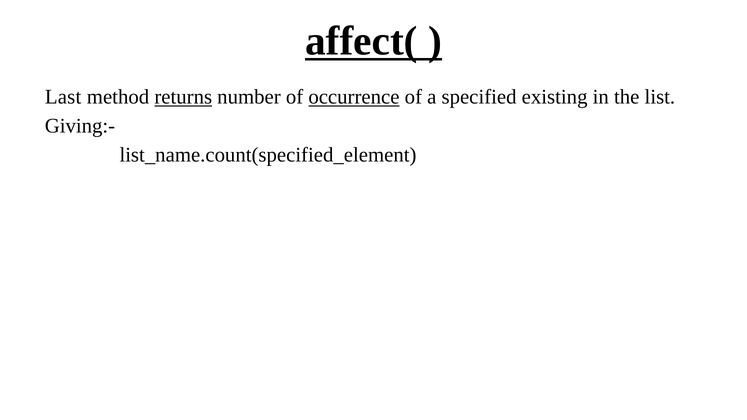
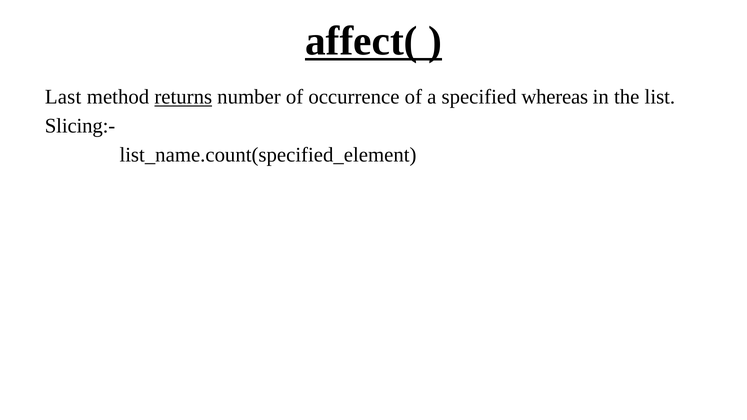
occurrence underline: present -> none (354, 97)
existing: existing -> whereas (555, 97)
Giving:-: Giving:- -> Slicing:- (80, 126)
